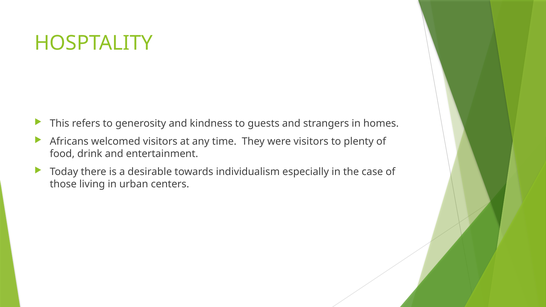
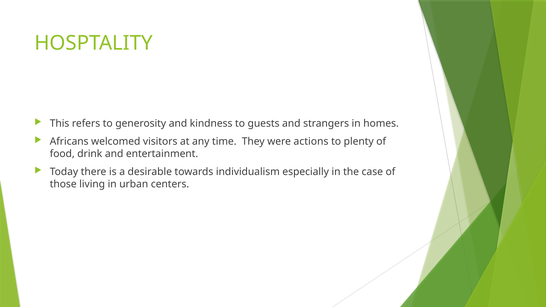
were visitors: visitors -> actions (311, 142)
